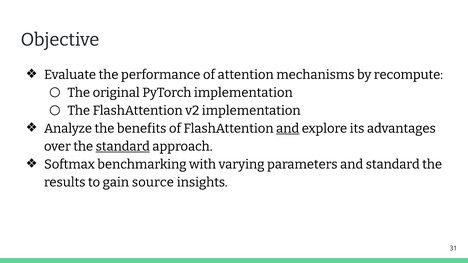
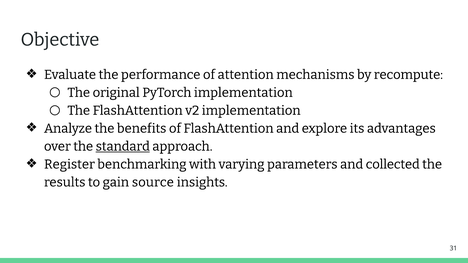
and underline: present -> none (288, 129)
Softmax: Softmax -> Register (69, 164)
and standard: standard -> collected (393, 164)
